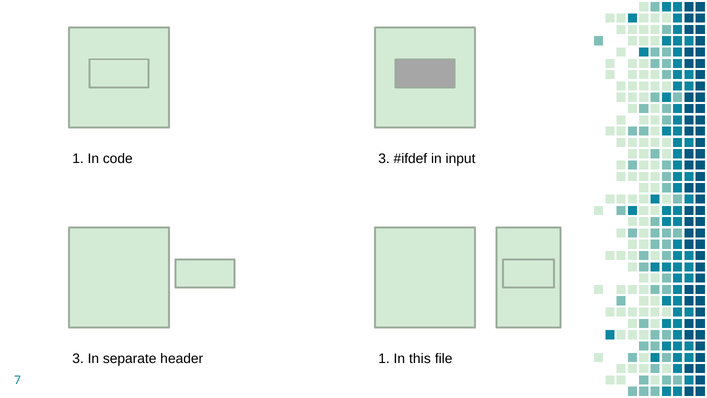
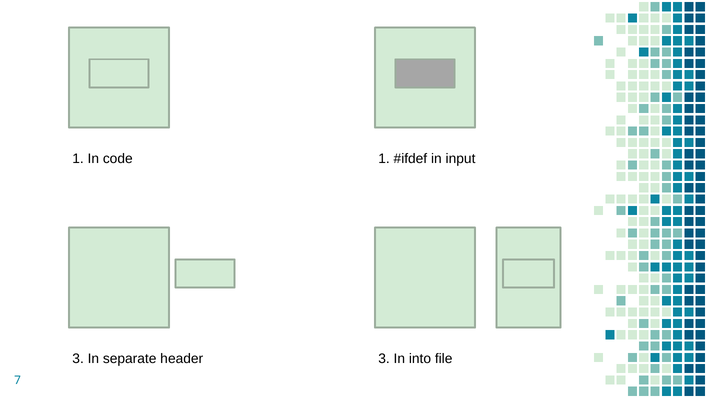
code 3: 3 -> 1 (384, 158)
header 1: 1 -> 3 (384, 358)
this: this -> into (420, 358)
